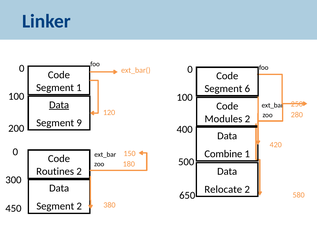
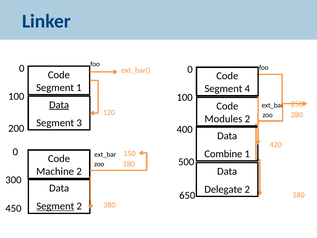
6: 6 -> 4 (247, 88)
9: 9 -> 3 (79, 123)
Routines: Routines -> Machine (55, 171)
Relocate: Relocate -> Delegate (223, 189)
Segment underline: none -> present (55, 206)
